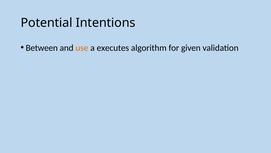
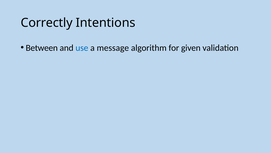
Potential: Potential -> Correctly (47, 23)
use colour: orange -> blue (82, 48)
executes: executes -> message (113, 48)
